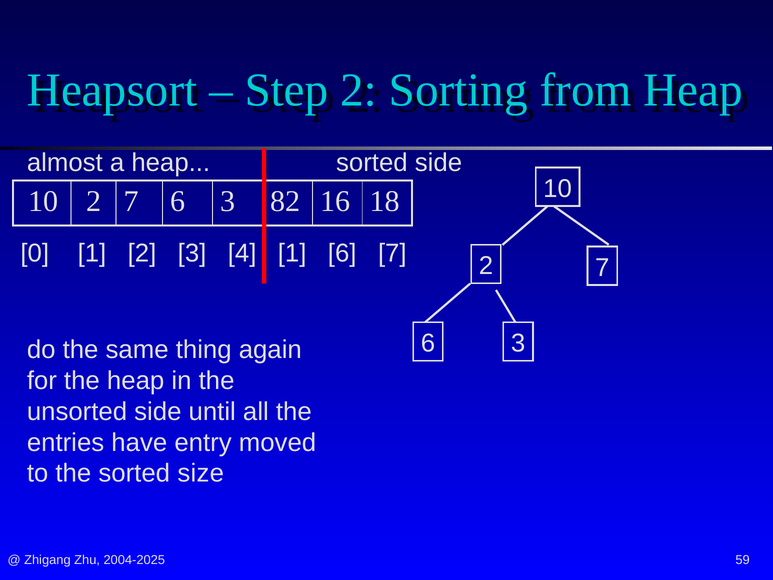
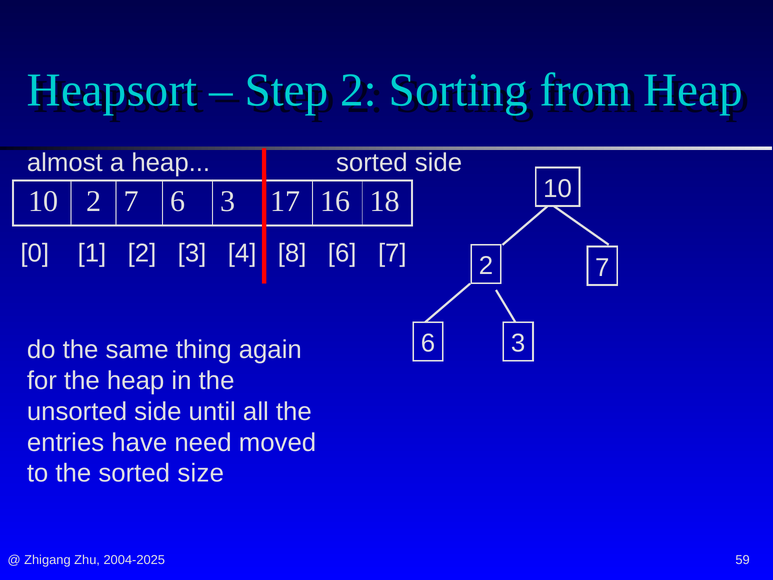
82: 82 -> 17 (285, 201)
4 1: 1 -> 8 (292, 253)
entry: entry -> need (203, 442)
